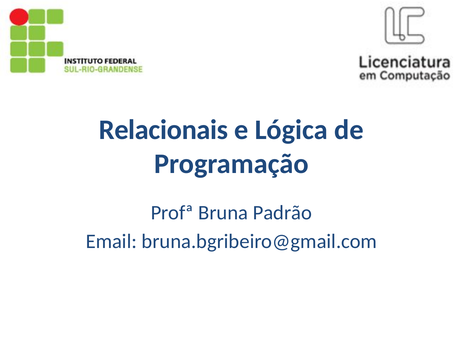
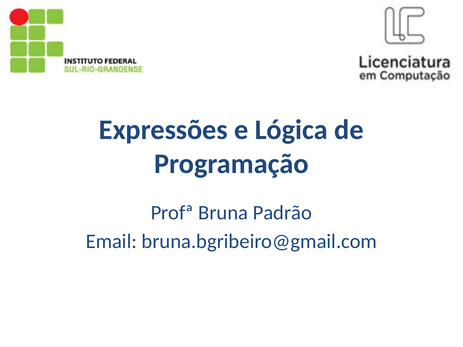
Relacionais: Relacionais -> Expressões (163, 130)
